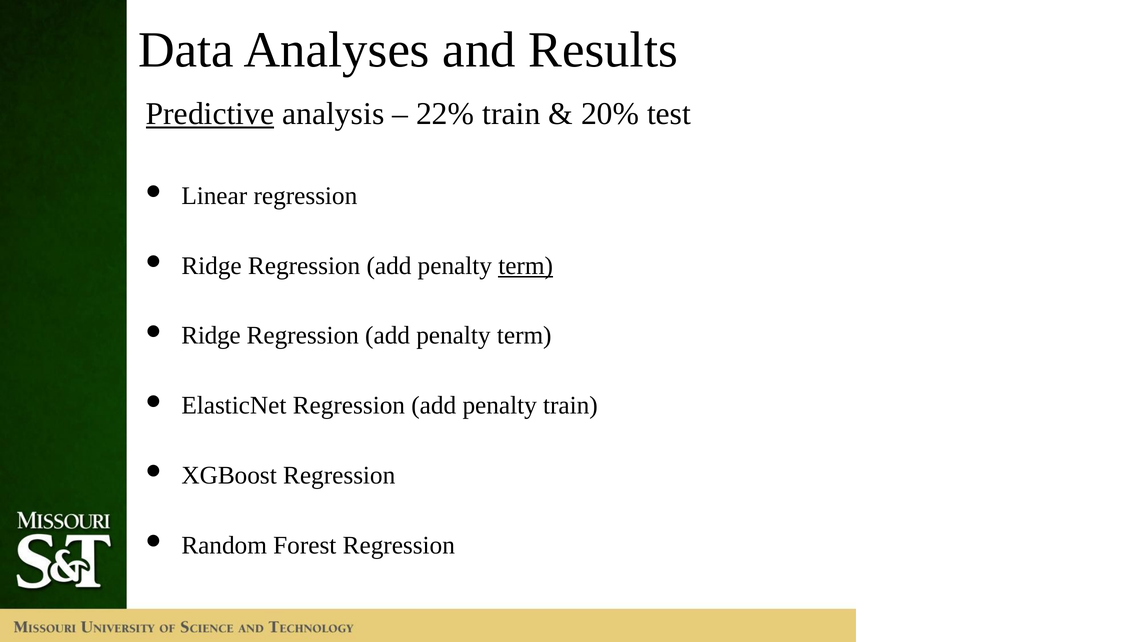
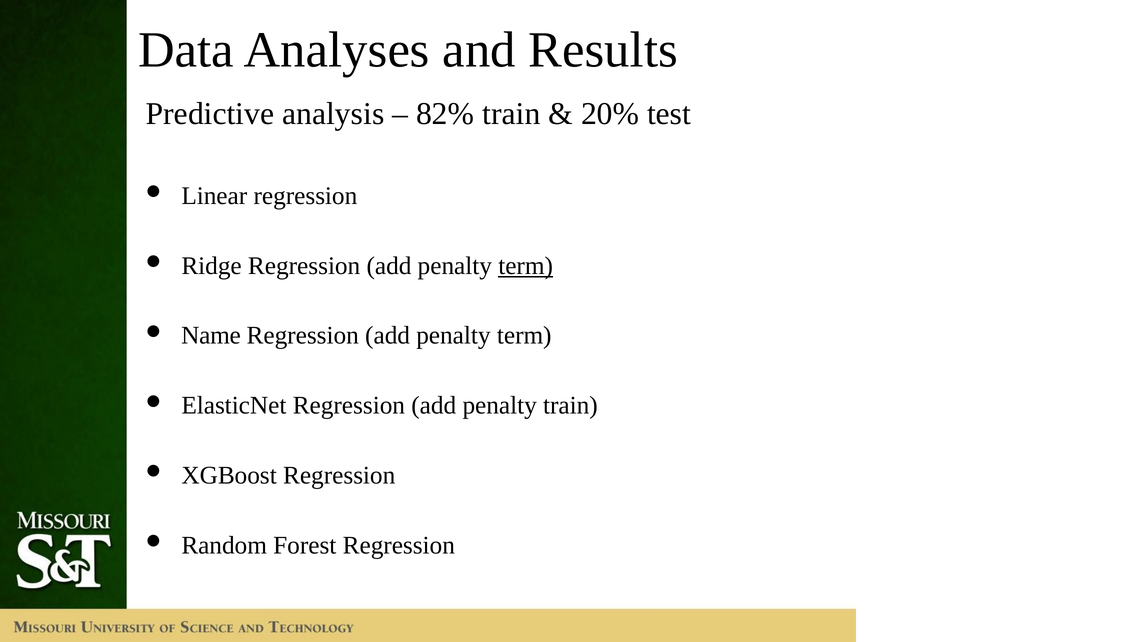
Predictive underline: present -> none (210, 114)
22%: 22% -> 82% (445, 114)
Ridge: Ridge -> Name (211, 336)
